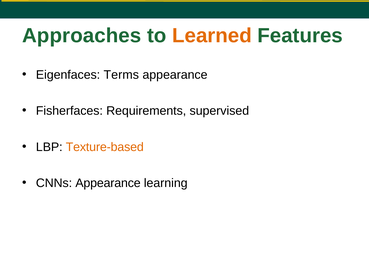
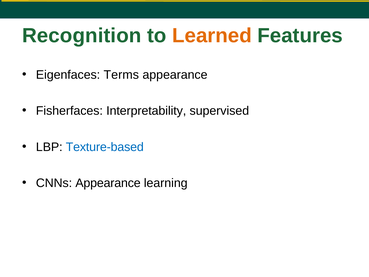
Approaches: Approaches -> Recognition (82, 35)
Requirements: Requirements -> Interpretability (146, 111)
Texture-based colour: orange -> blue (105, 147)
